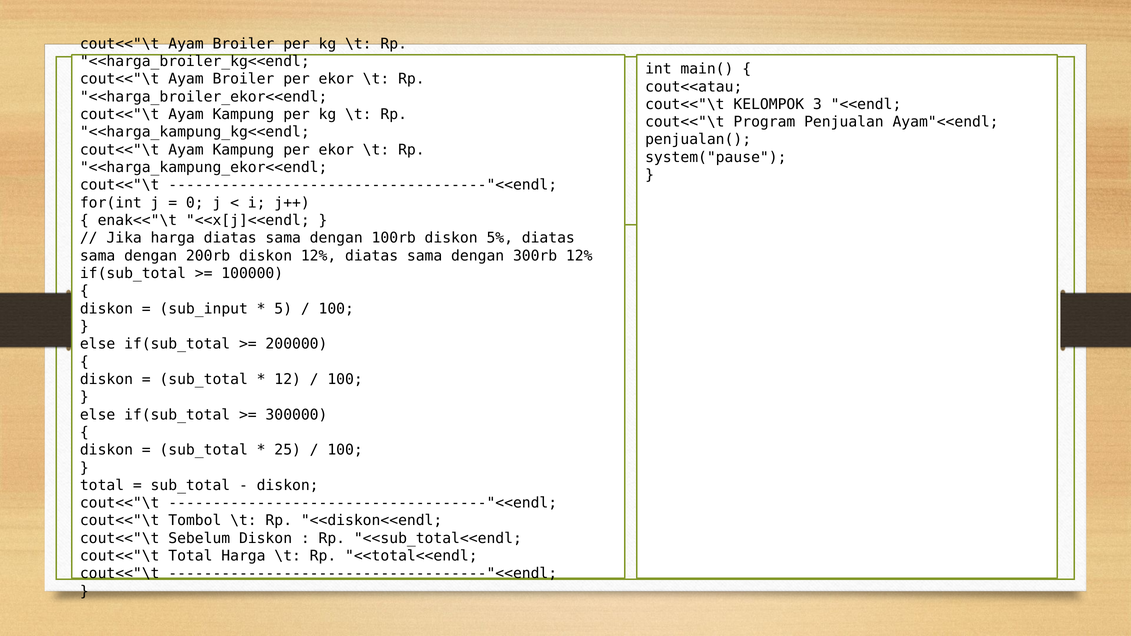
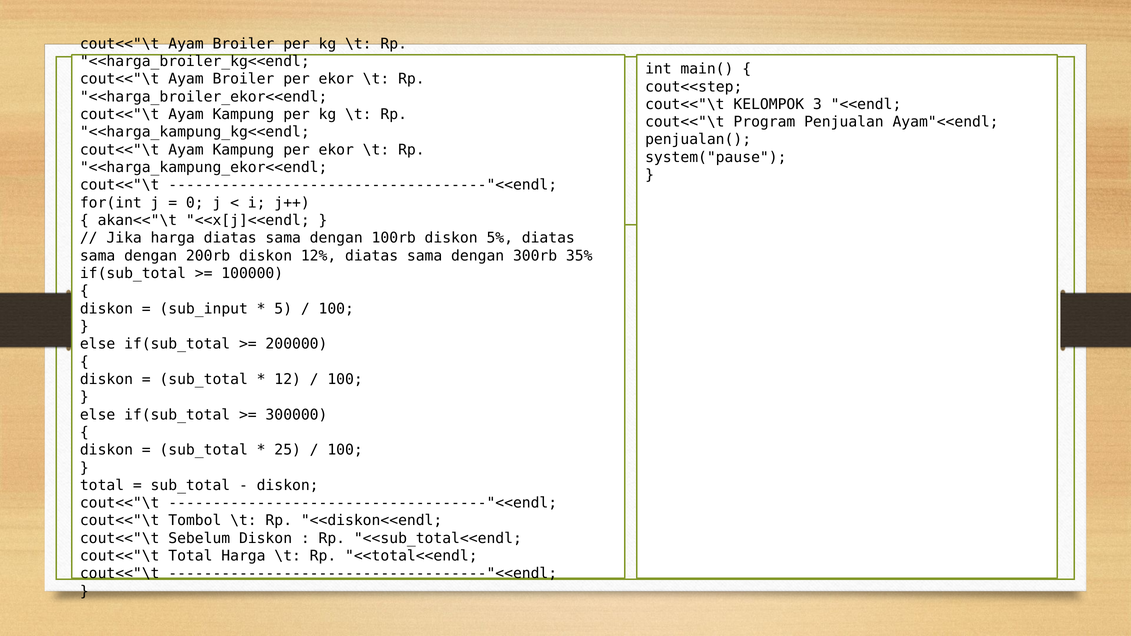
cout<<atau: cout<<atau -> cout<<step (694, 87)
enak<<"\t: enak<<"\t -> akan<<"\t (137, 220)
300rb 12%: 12% -> 35% (579, 256)
